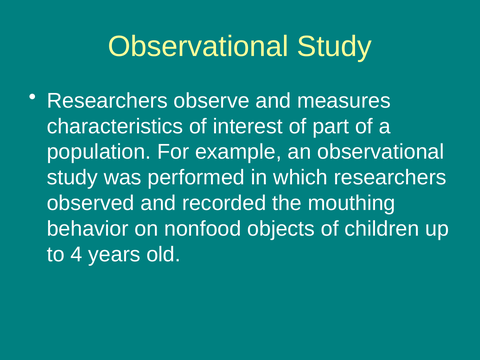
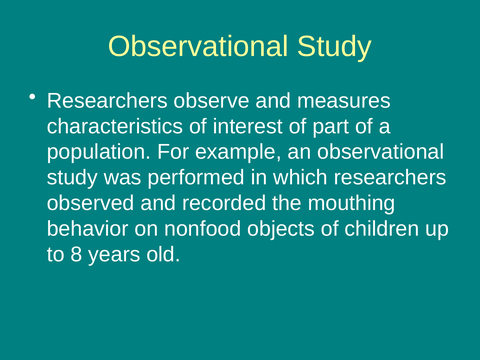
4: 4 -> 8 (76, 254)
